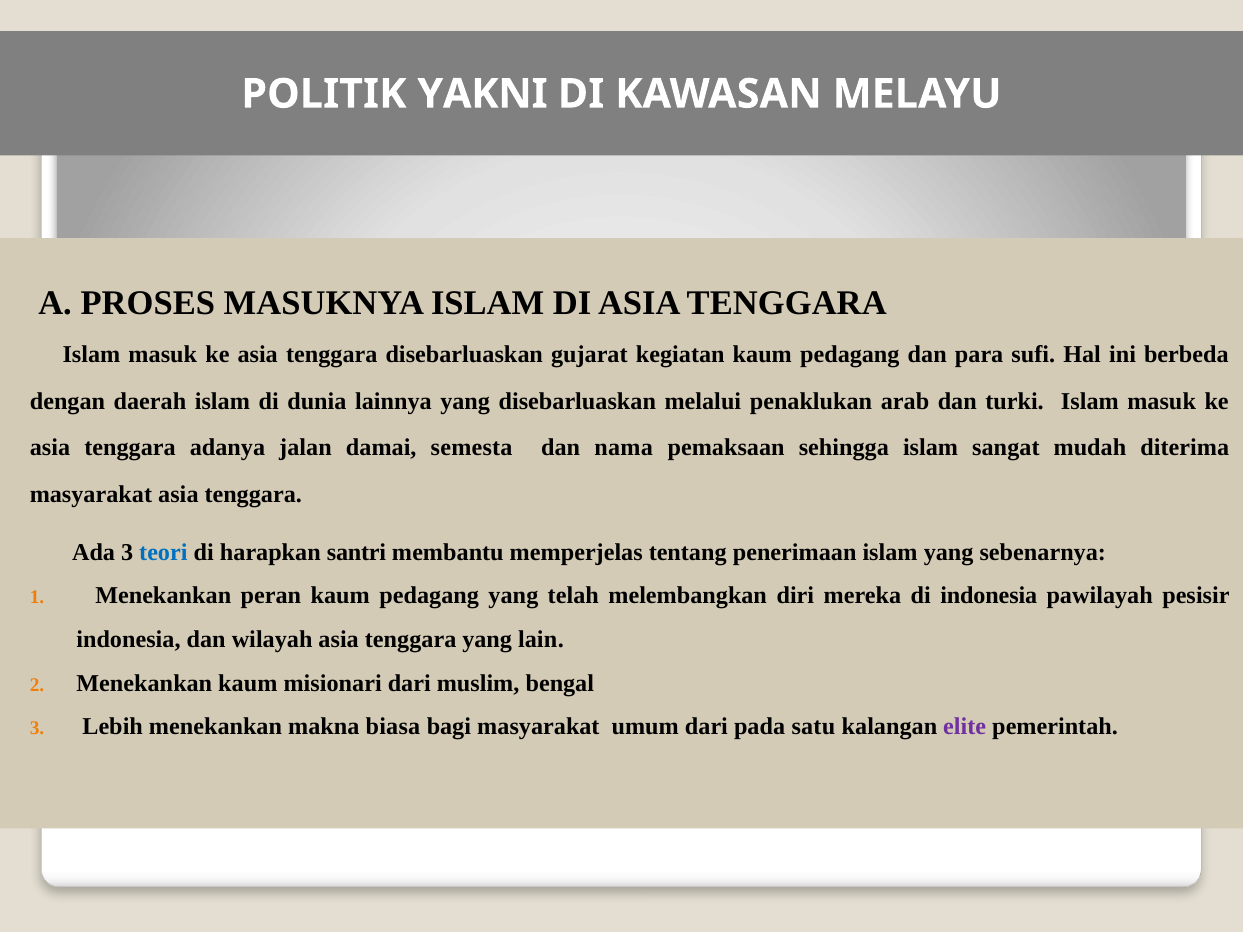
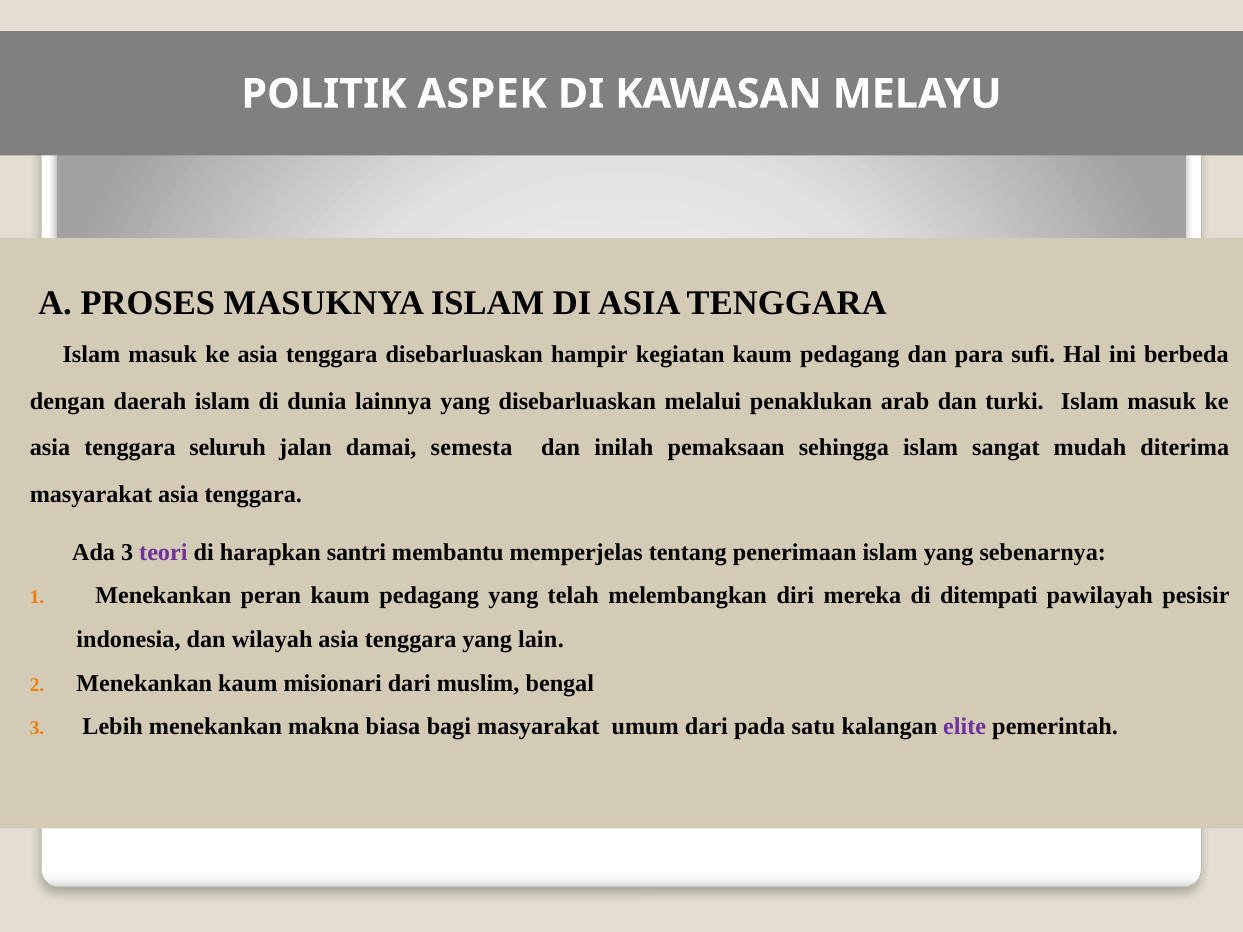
YAKNI: YAKNI -> ASPEK (482, 94)
gujarat: gujarat -> hampir (589, 355)
adanya: adanya -> seluruh (228, 448)
nama: nama -> inilah (624, 448)
teori colour: blue -> purple (163, 552)
di indonesia: indonesia -> ditempati (989, 596)
